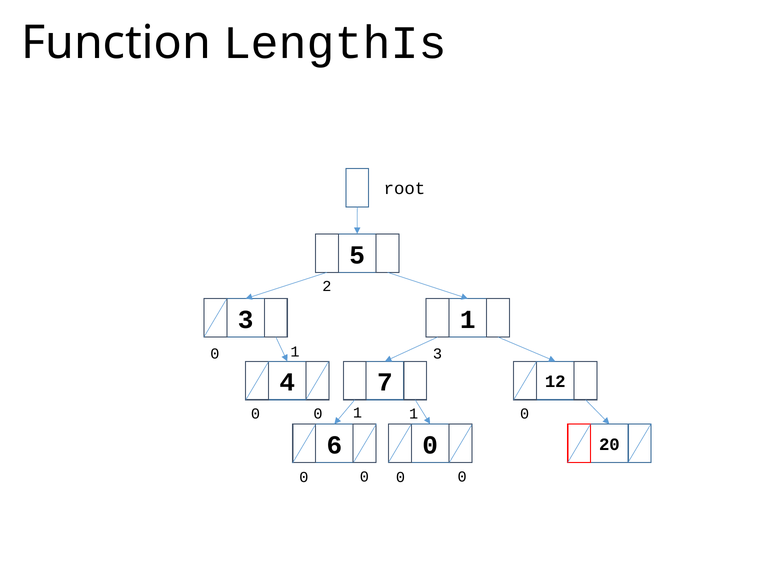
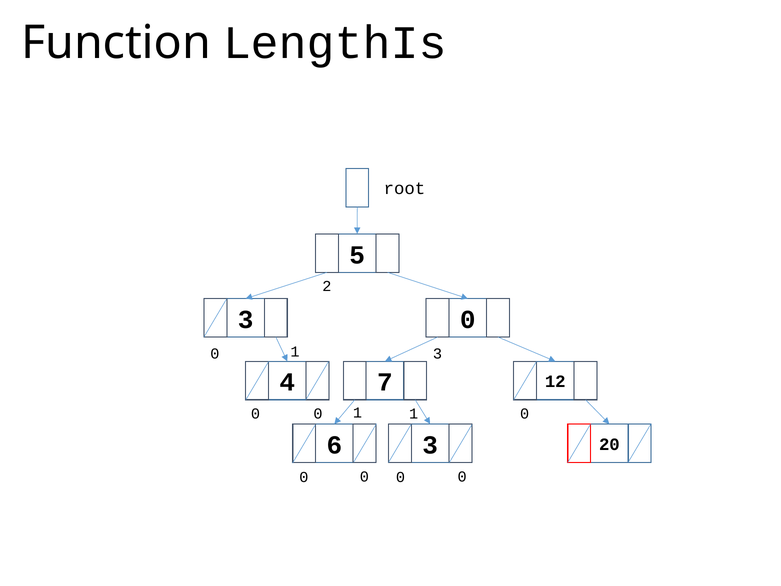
1: 1 -> 0 (468, 320)
6 0: 0 -> 3 (430, 445)
